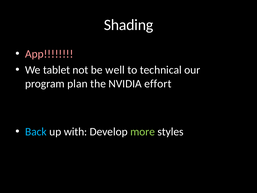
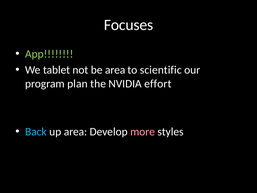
Shading: Shading -> Focuses (129, 25)
App colour: pink -> light green (49, 54)
be well: well -> area (115, 70)
technical: technical -> scientific (161, 70)
up with: with -> area (76, 132)
more colour: light green -> pink (143, 132)
